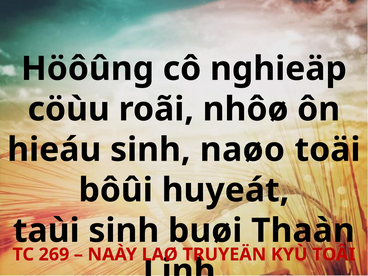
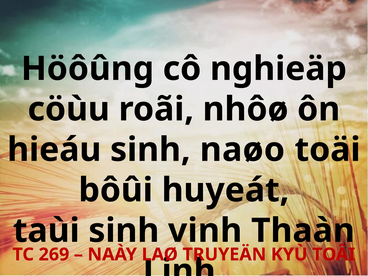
buøi: buøi -> vinh (205, 231)
